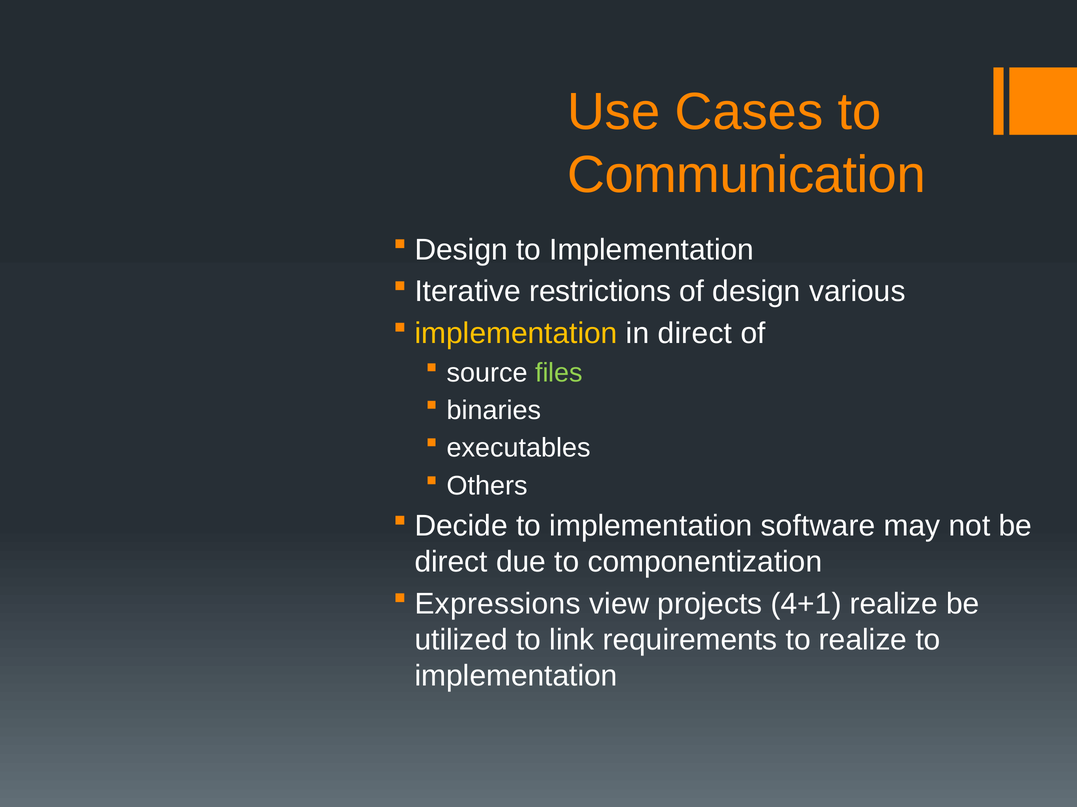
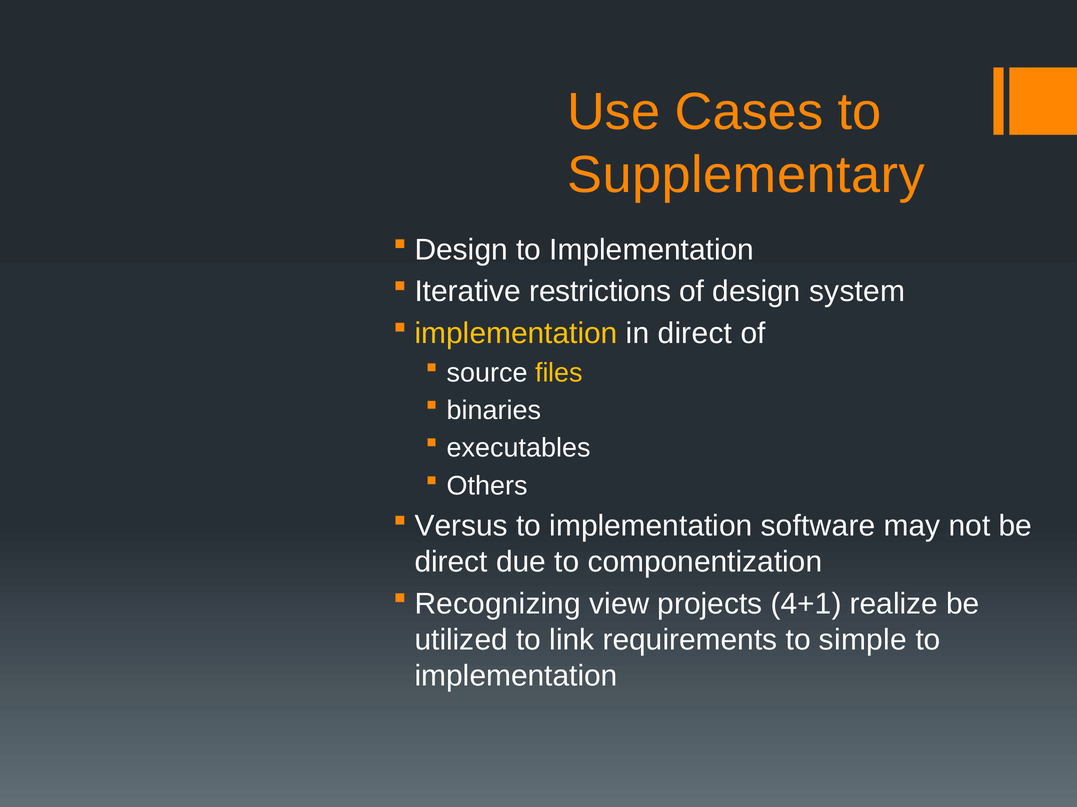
Communication: Communication -> Supplementary (746, 175)
various: various -> system (857, 292)
files colour: light green -> yellow (559, 373)
Decide: Decide -> Versus (461, 526)
Expressions: Expressions -> Recognizing (498, 604)
to realize: realize -> simple (863, 640)
